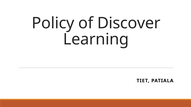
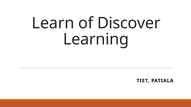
Policy: Policy -> Learn (53, 23)
